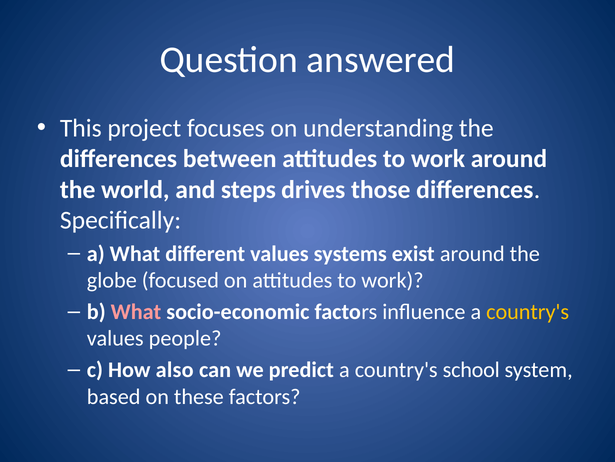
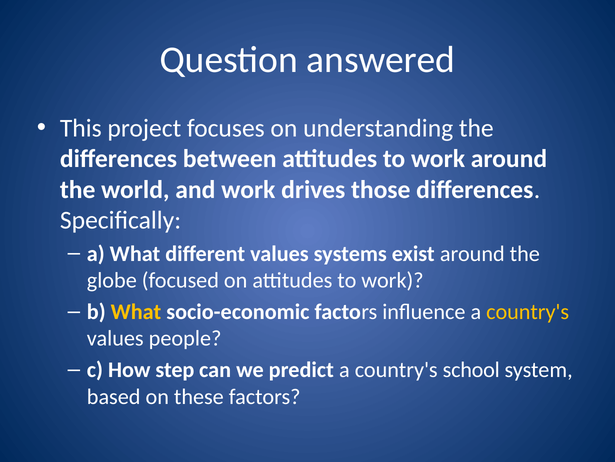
and steps: steps -> work (248, 189)
What colour: pink -> yellow (136, 311)
also: also -> step (175, 369)
